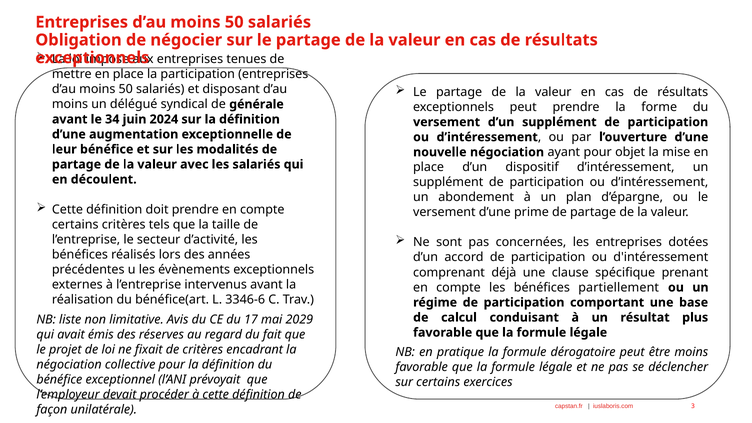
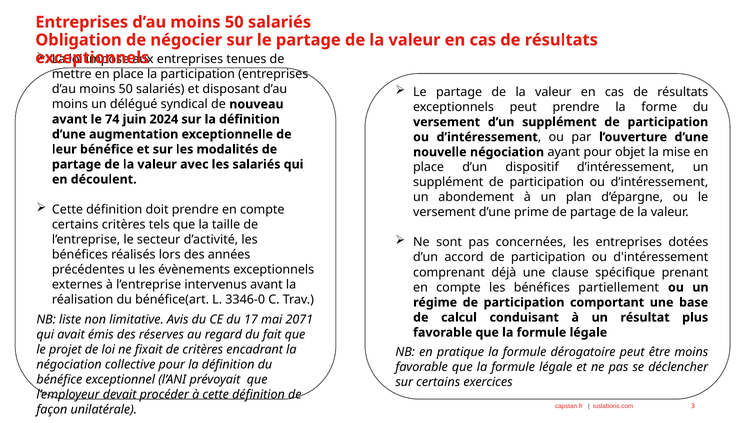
générale: générale -> nouveau (256, 104)
34: 34 -> 74 (112, 119)
3346-6: 3346-6 -> 3346-0 (245, 300)
2029: 2029 -> 2071 (299, 319)
